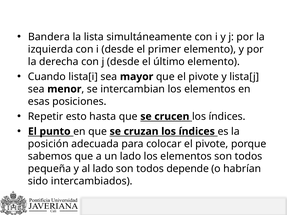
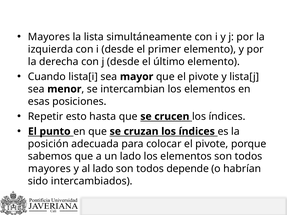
Bandera: Bandera -> Mayores (49, 37)
pequeña: pequeña -> mayores (49, 169)
